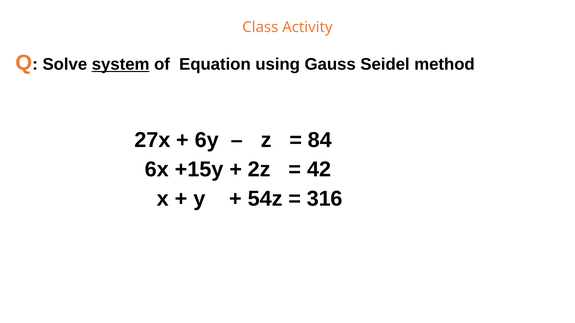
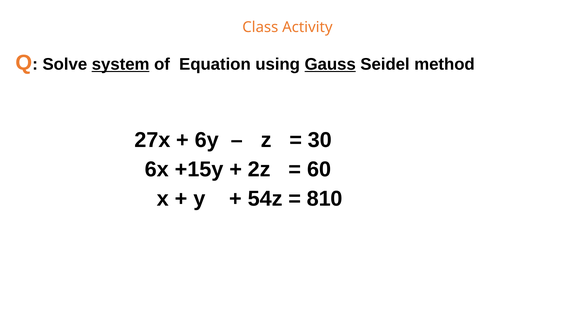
Gauss underline: none -> present (330, 64)
84: 84 -> 30 (320, 140)
42: 42 -> 60 (319, 170)
316: 316 -> 810 (325, 199)
